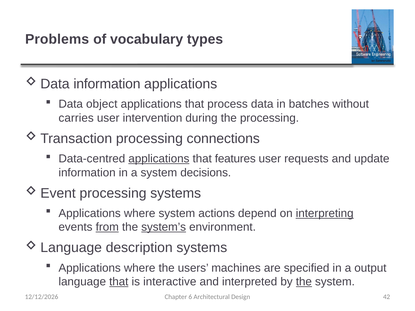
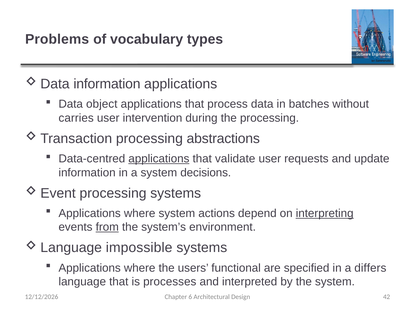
connections: connections -> abstractions (223, 139)
features: features -> validate (235, 159)
system’s underline: present -> none (164, 227)
description: description -> impossible (139, 248)
machines: machines -> functional (236, 268)
output: output -> differs (370, 268)
that underline: present -> none (119, 282)
interactive: interactive -> processes (170, 282)
the underline: present -> none (304, 282)
